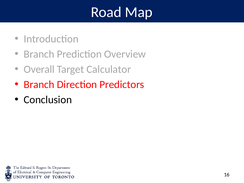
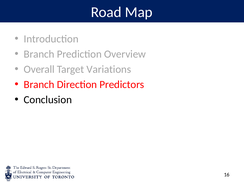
Calculator: Calculator -> Variations (109, 69)
